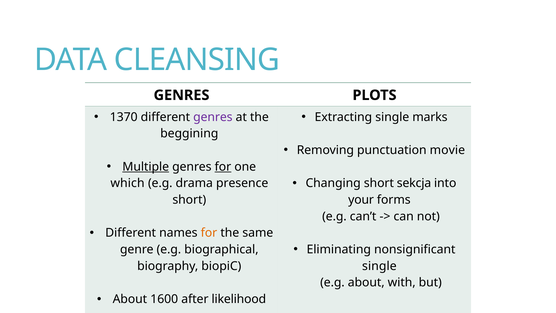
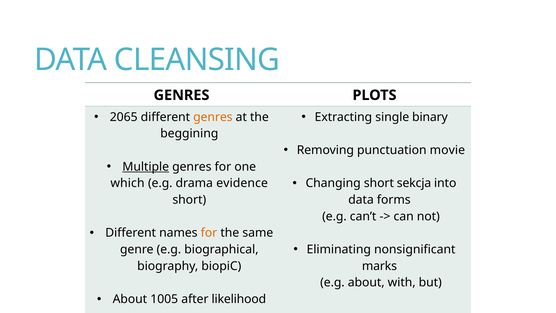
1370: 1370 -> 2065 (124, 117)
genres colour: purple -> orange (213, 117)
marks: marks -> binary (430, 117)
for underline: present -> none (223, 167)
presence: presence -> evidence (242, 183)
your: your -> data (361, 200)
single: single -> marks (379, 266)
1600: 1600 -> 1005 (164, 299)
